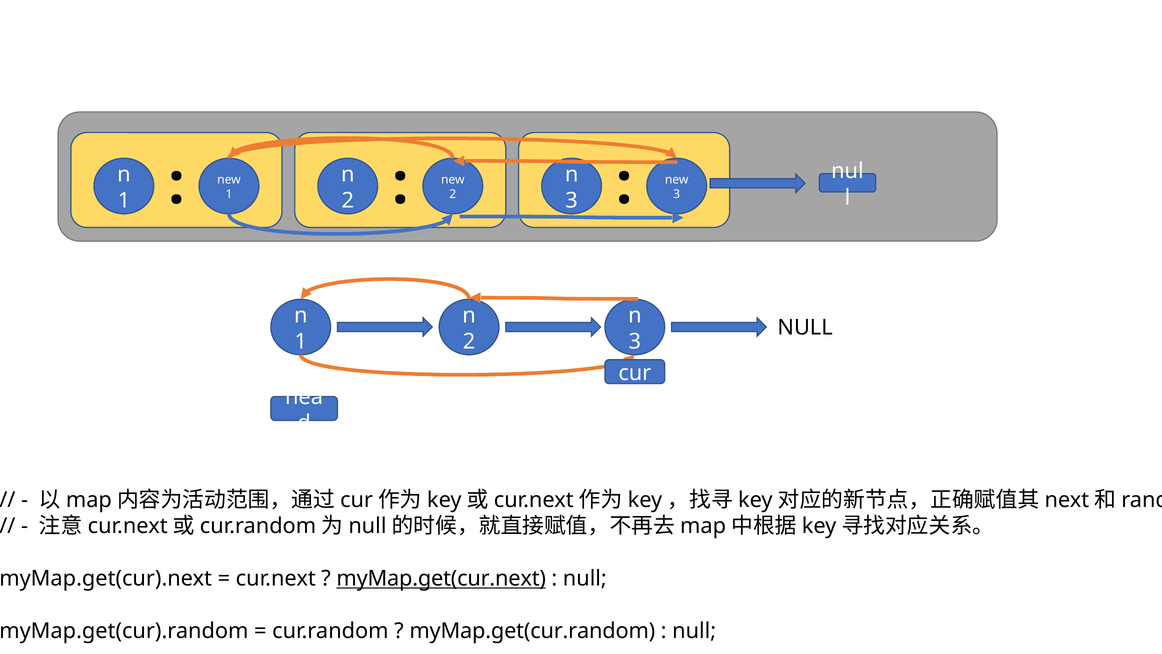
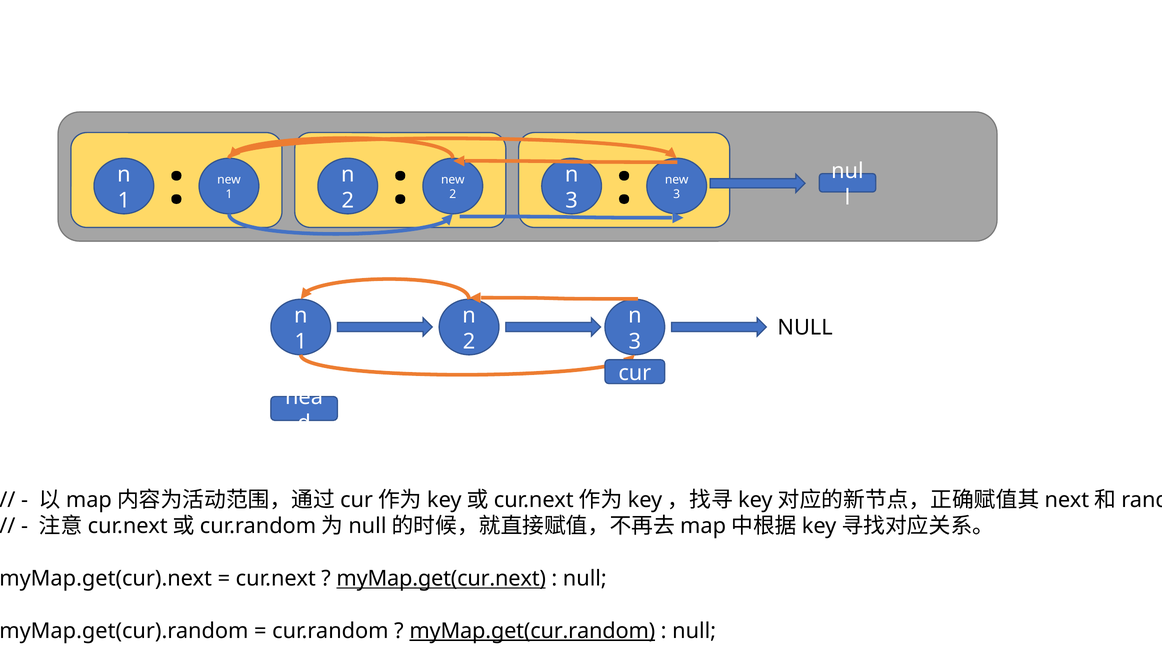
myMap.get(cur.random underline: none -> present (532, 631)
